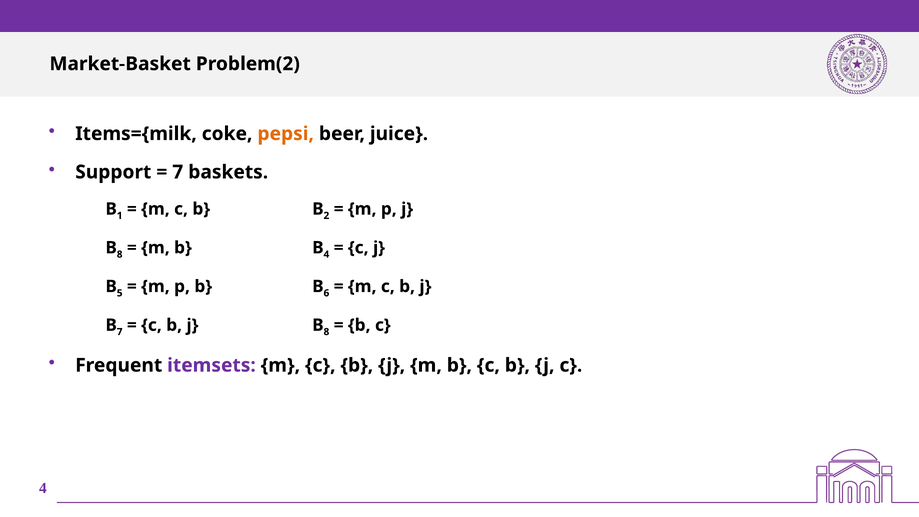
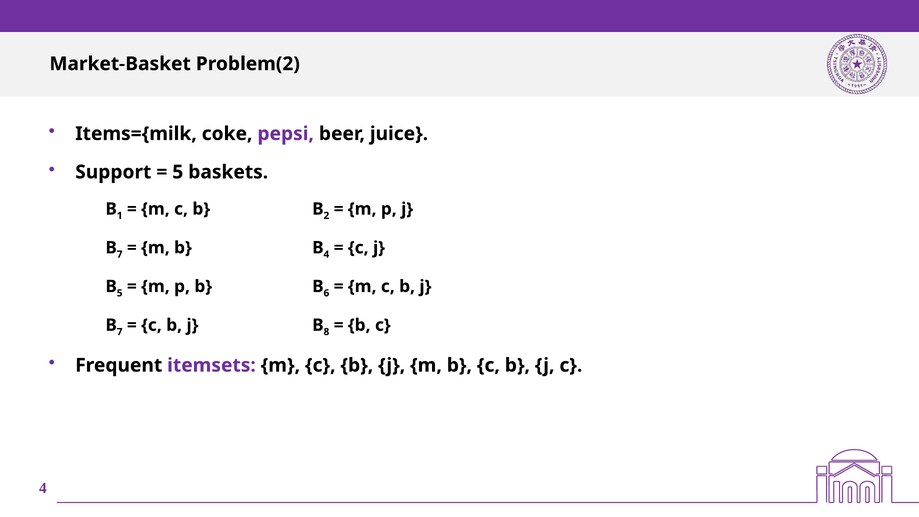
pepsi colour: orange -> purple (286, 134)
7: 7 -> 5 (178, 172)
8: 8 -> 7 (120, 254)
